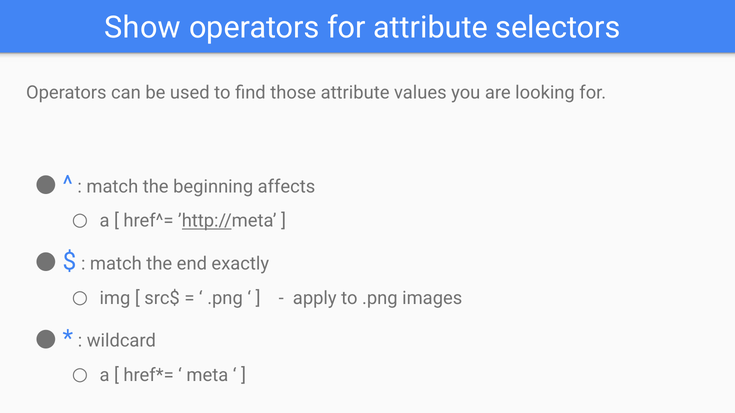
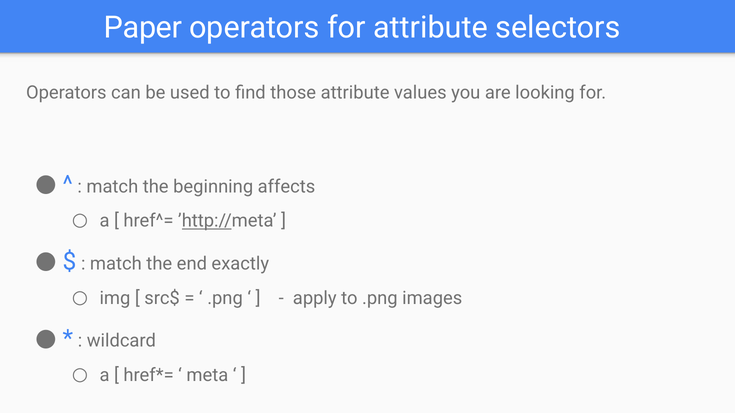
Show: Show -> Paper (143, 28)
